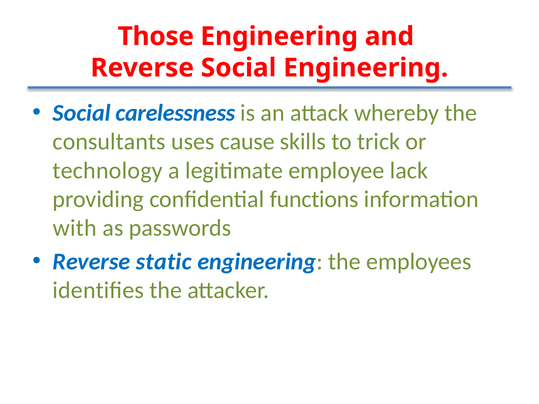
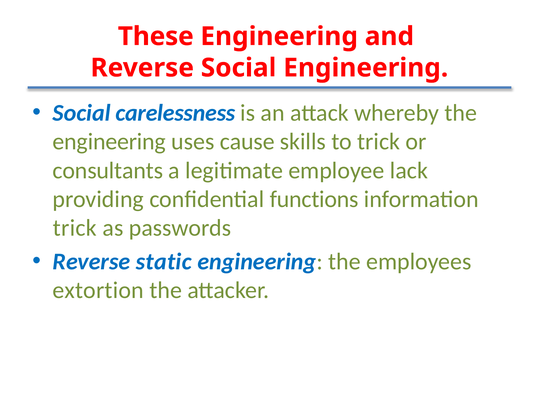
Those: Those -> These (156, 36)
consultants: consultants -> engineering (109, 142)
technology: technology -> consultants (108, 171)
with: with -> trick (75, 228)
identiﬁes: identiﬁes -> extortion (98, 290)
